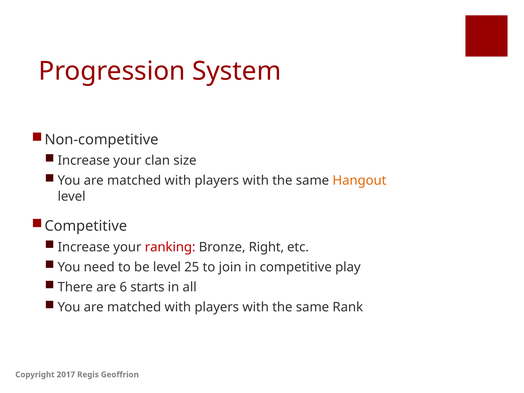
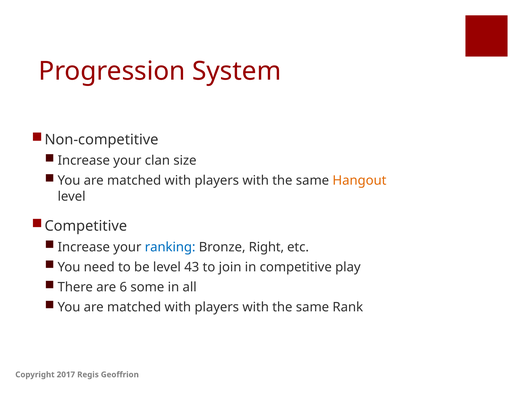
ranking colour: red -> blue (170, 247)
25: 25 -> 43 (192, 267)
starts: starts -> some (147, 287)
